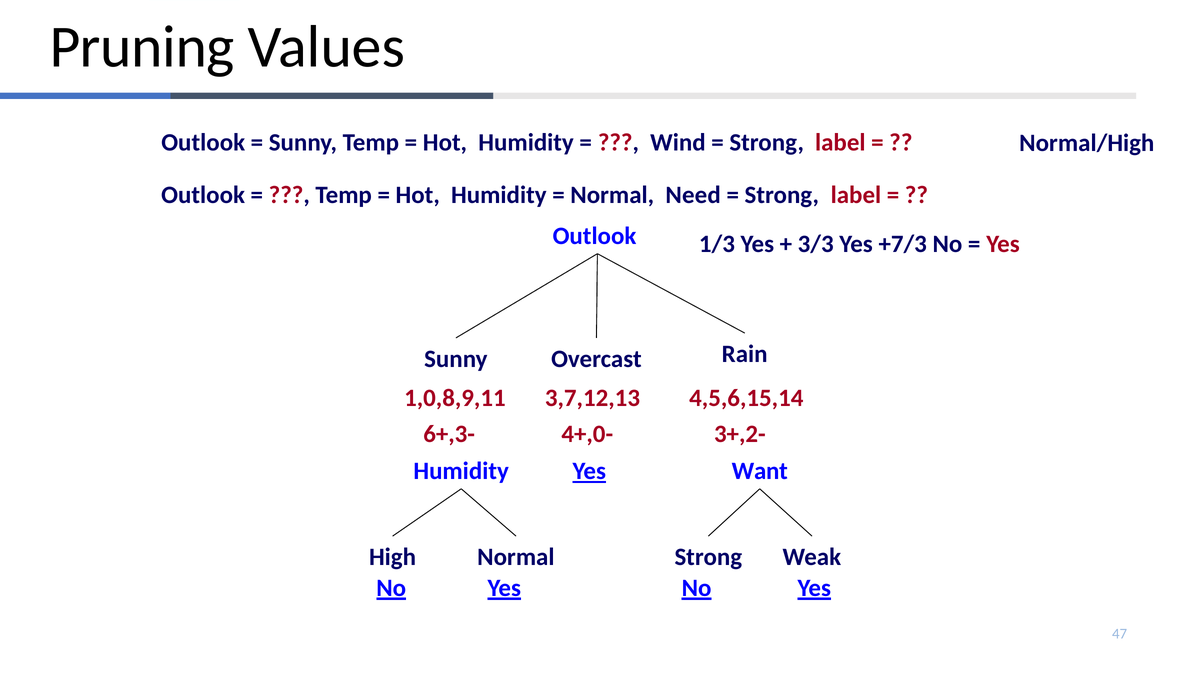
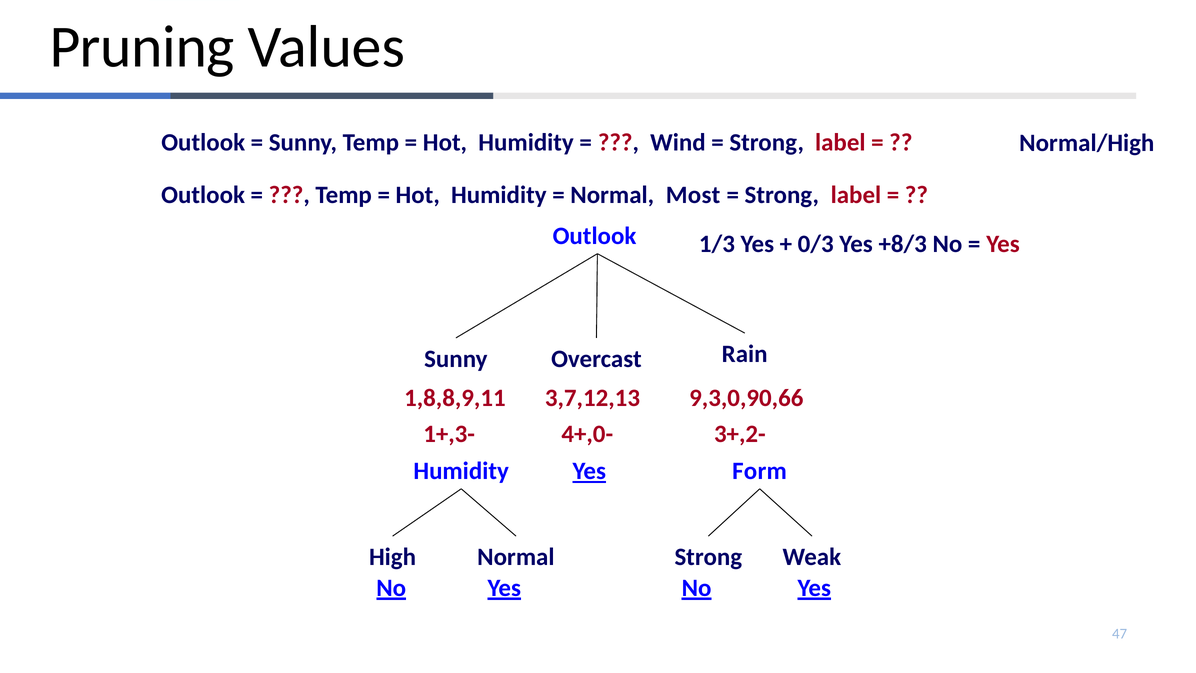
Need: Need -> Most (693, 195)
3/3: 3/3 -> 0/3 (816, 244)
+7/3: +7/3 -> +8/3 (903, 244)
1,0,8,9,11: 1,0,8,9,11 -> 1,8,8,9,11 (455, 398)
4,5,6,15,14: 4,5,6,15,14 -> 9,3,0,90,66 (746, 398)
6+,3-: 6+,3- -> 1+,3- (449, 434)
Want: Want -> Form (760, 471)
